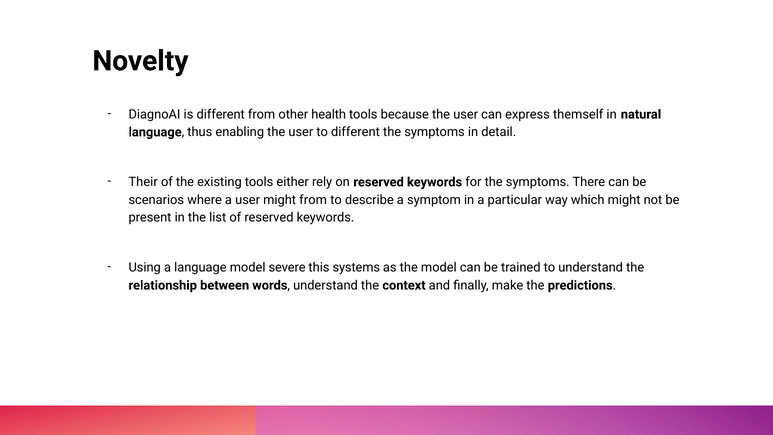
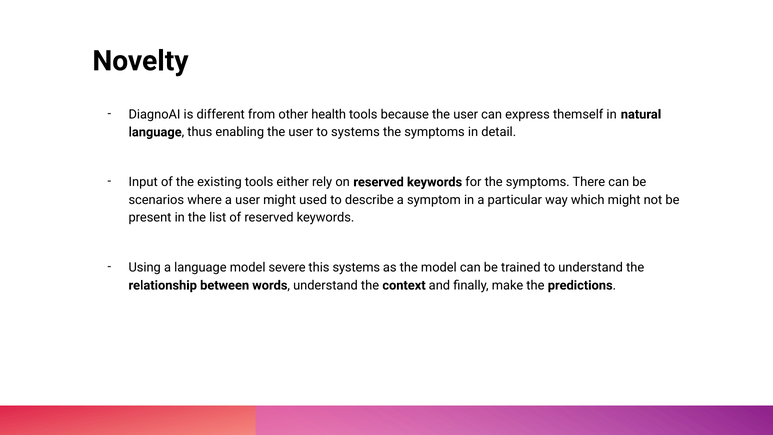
to different: different -> systems (355, 132)
Their: Their -> Input (143, 182)
might from: from -> used (313, 200)
